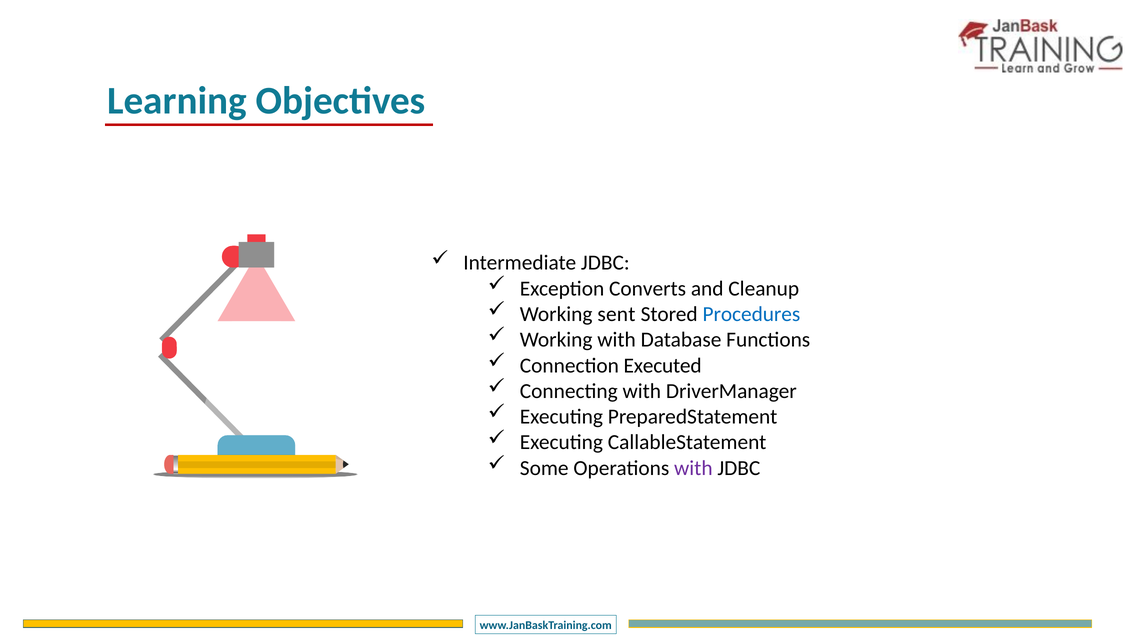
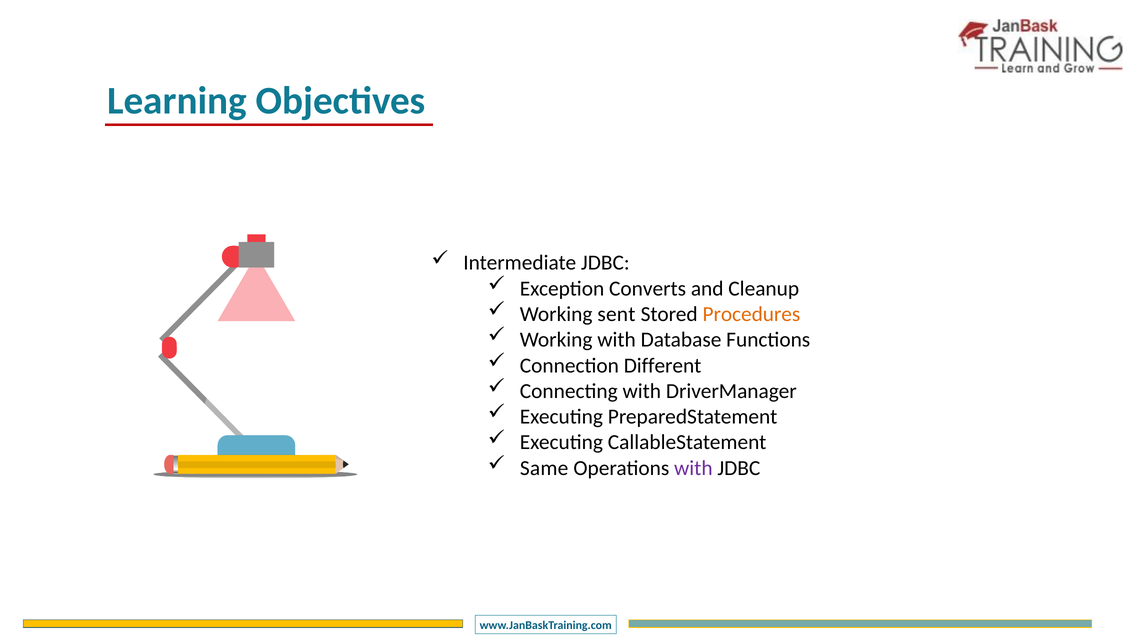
Procedures colour: blue -> orange (751, 314)
Executed: Executed -> Different (663, 366)
Some: Some -> Same (544, 468)
